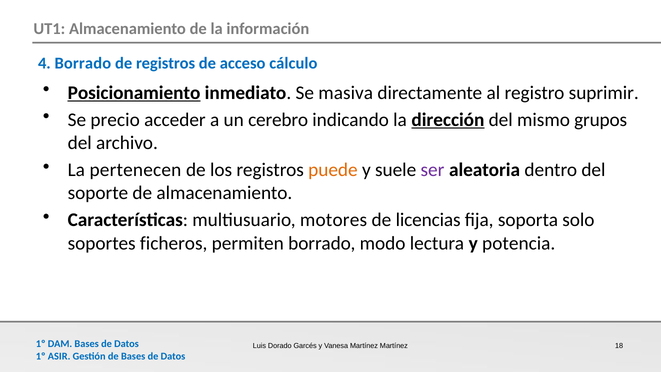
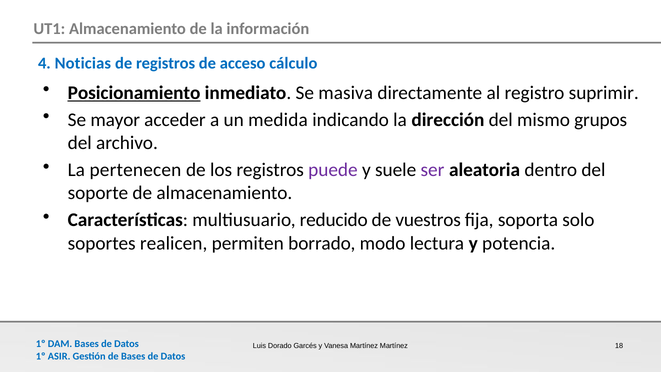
4 Borrado: Borrado -> Noticias (83, 63)
precio: precio -> mayor (115, 120)
cerebro: cerebro -> medida (278, 120)
dirección underline: present -> none (448, 120)
puede colour: orange -> purple (333, 170)
motores: motores -> reducido (334, 220)
licencias: licencias -> vuestros (428, 220)
ficheros: ficheros -> realicen (174, 243)
